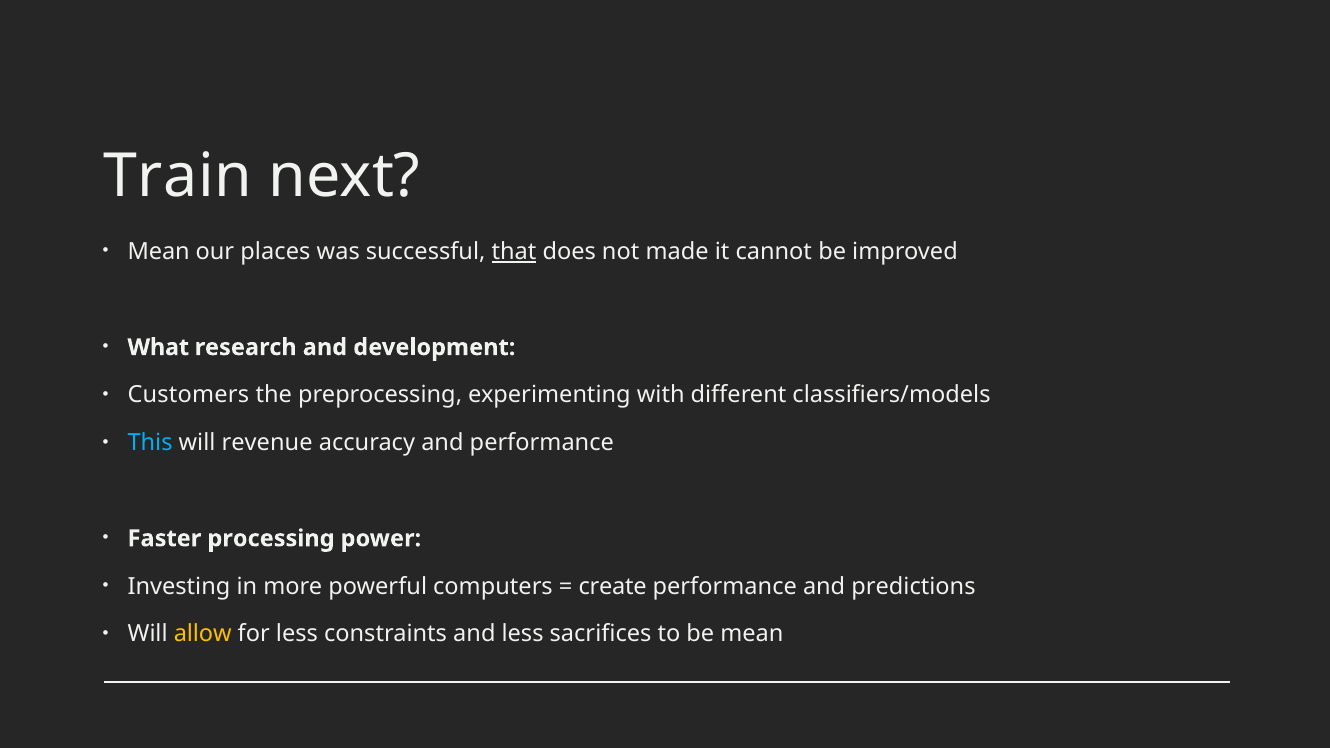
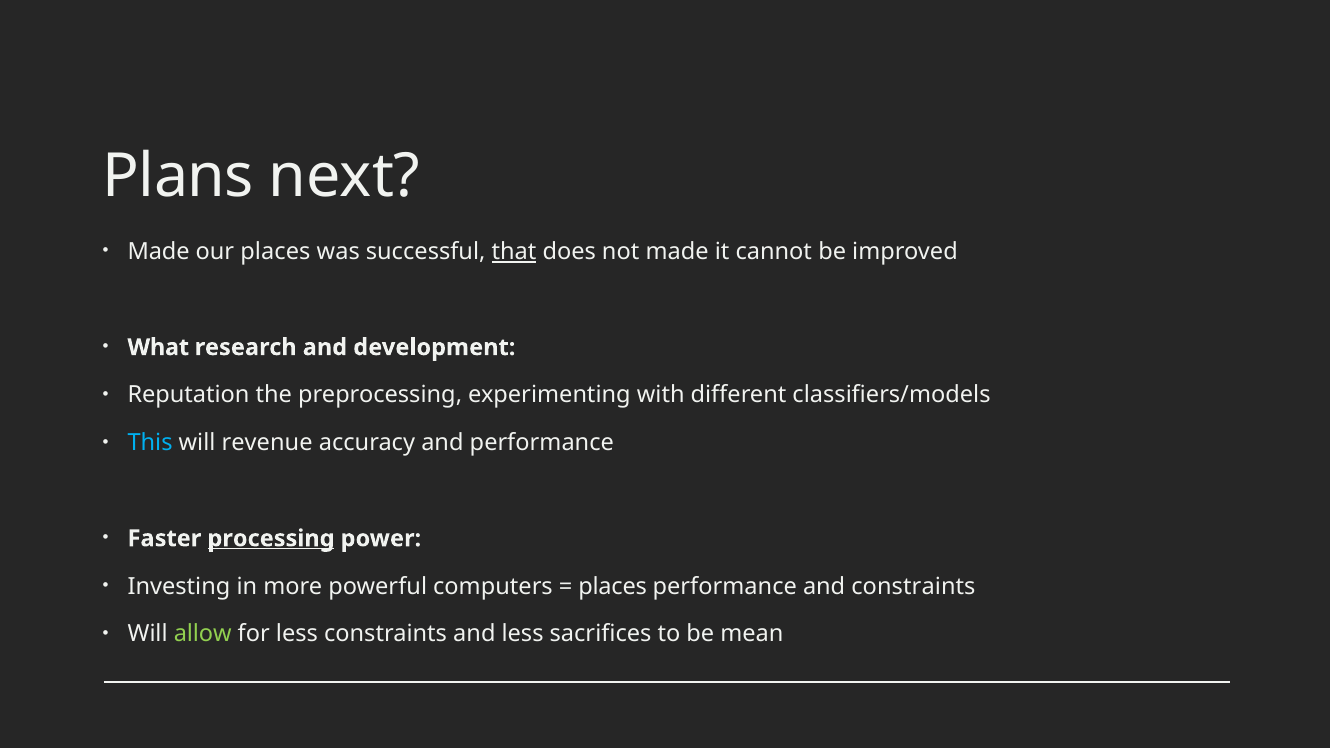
Train: Train -> Plans (178, 177)
Mean: Mean -> Made (159, 252)
Customers: Customers -> Reputation (189, 395)
processing underline: none -> present (271, 539)
create: create -> places (613, 586)
and predictions: predictions -> constraints (913, 586)
allow colour: yellow -> light green (203, 634)
